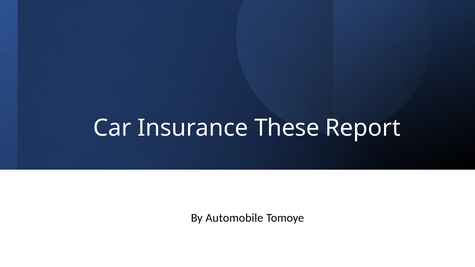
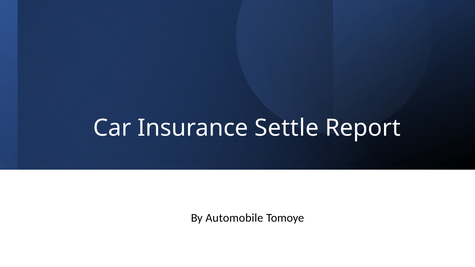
These: These -> Settle (287, 128)
